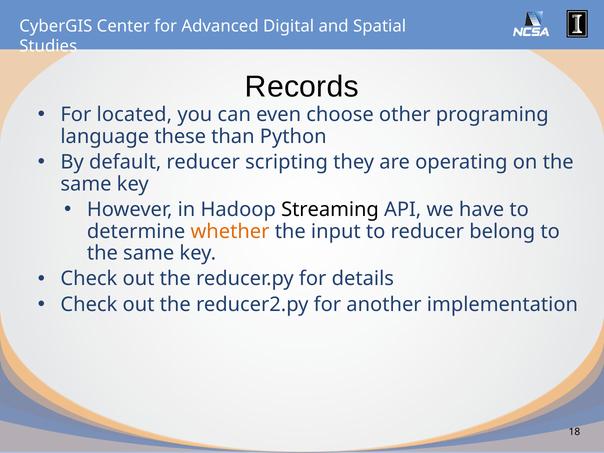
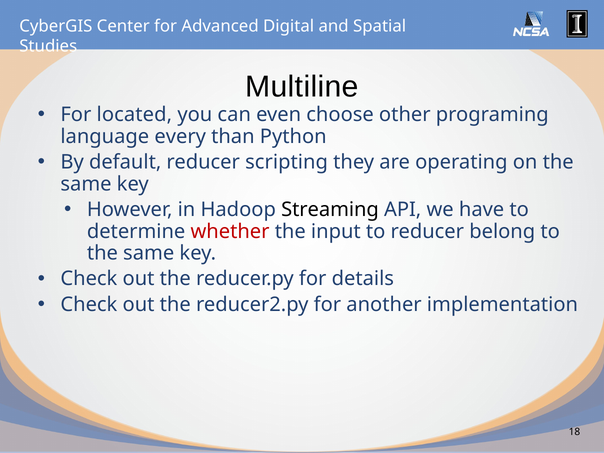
Records: Records -> Multiline (302, 87)
these: these -> every (180, 136)
whether colour: orange -> red (230, 231)
